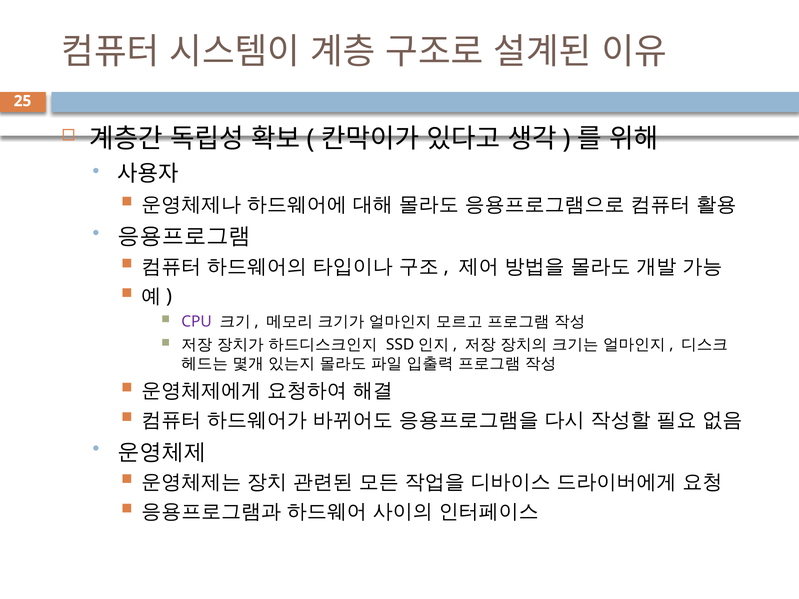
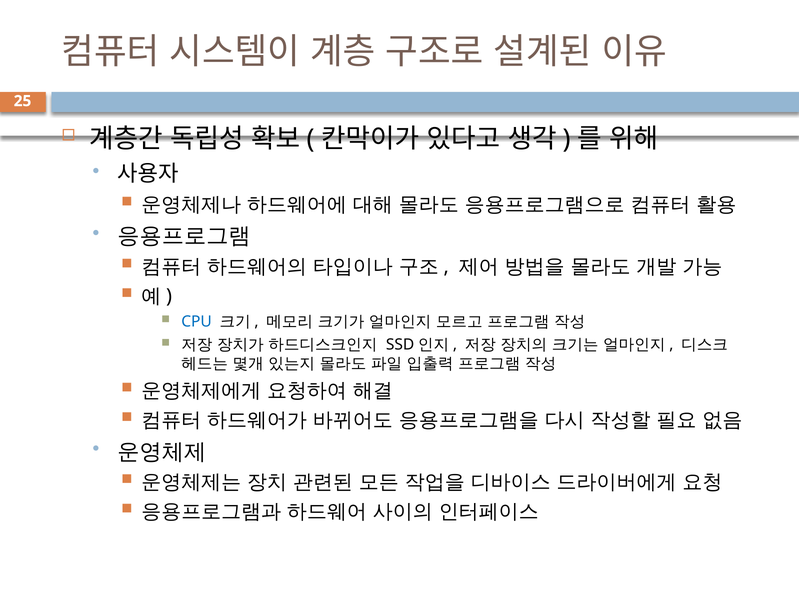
CPU colour: purple -> blue (197, 322)
